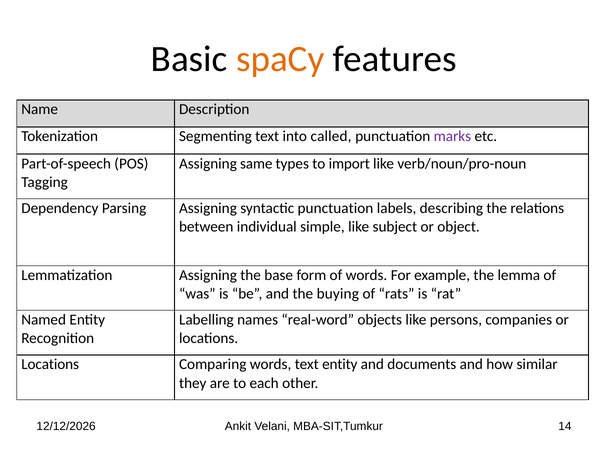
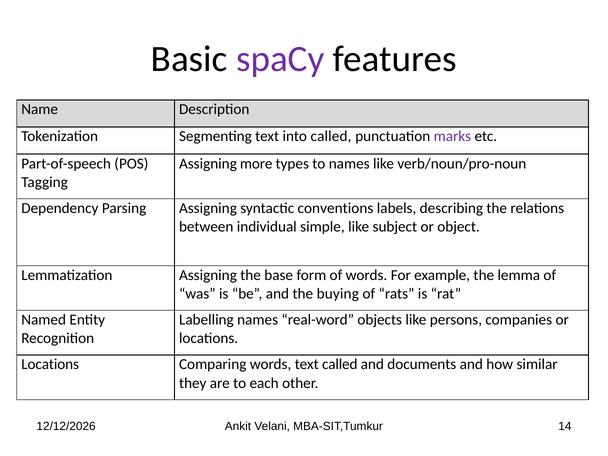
spaCy colour: orange -> purple (280, 59)
same: same -> more (256, 164)
to import: import -> names (349, 164)
syntactic punctuation: punctuation -> conventions (335, 208)
text entity: entity -> called (340, 364)
